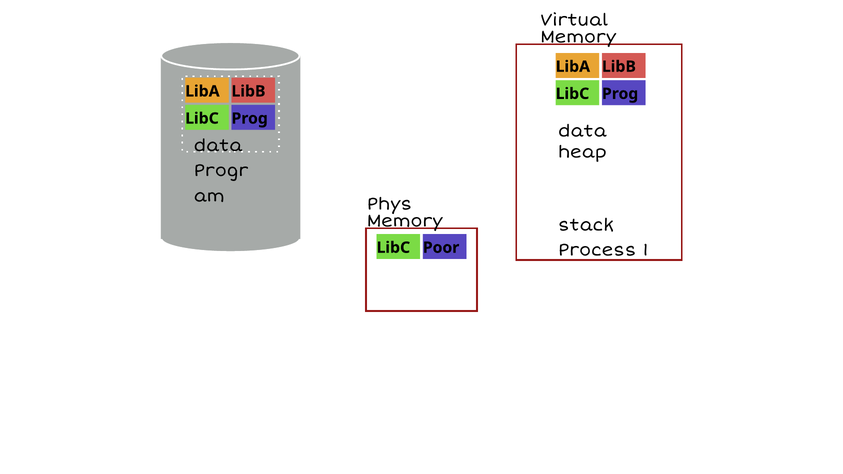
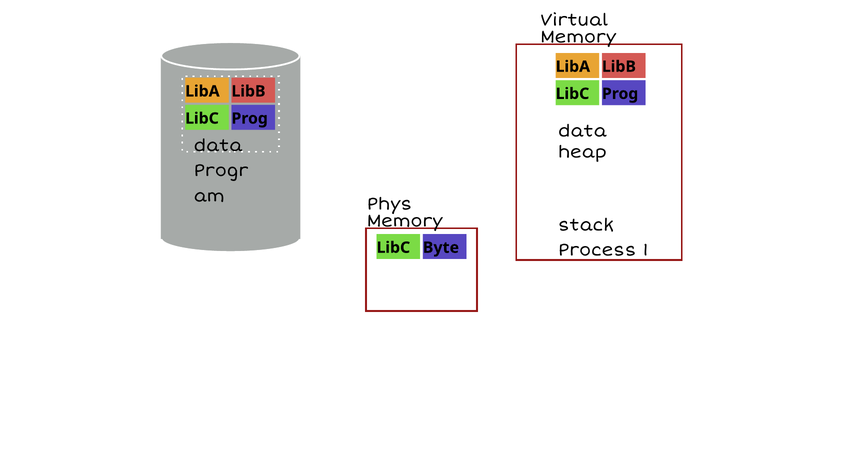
Poor: Poor -> Byte (441, 248)
